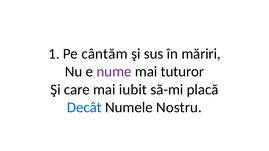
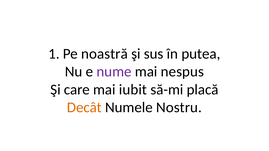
cântăm: cântăm -> noastră (105, 54)
măriri: măriri -> putea (201, 54)
tuturor: tuturor -> nespus (182, 72)
Decât colour: blue -> orange (84, 108)
